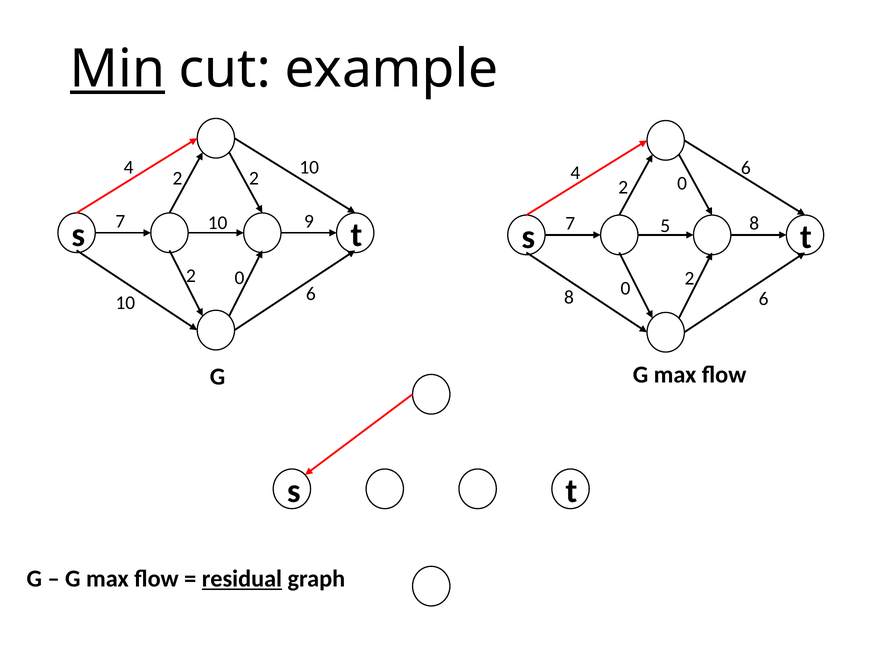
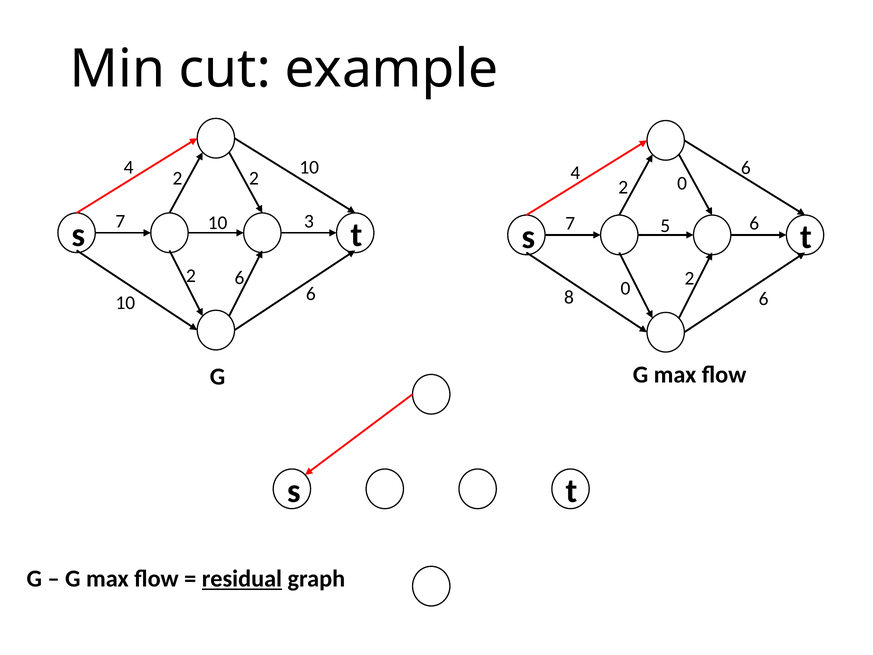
Min underline: present -> none (117, 69)
9: 9 -> 3 (309, 221)
5 8: 8 -> 6 (754, 223)
0: 0 -> 6 (239, 278)
